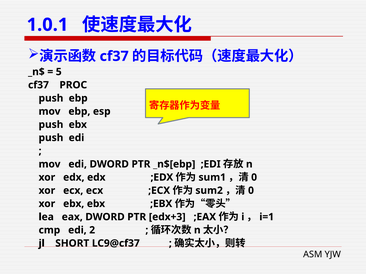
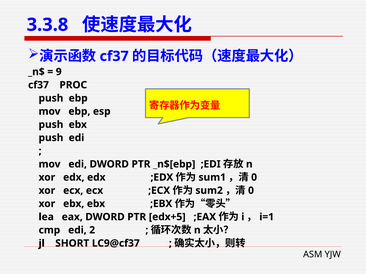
1.0.1: 1.0.1 -> 3.3.8 (47, 25)
5: 5 -> 9 (59, 72)
edx+3: edx+3 -> edx+5 (167, 217)
